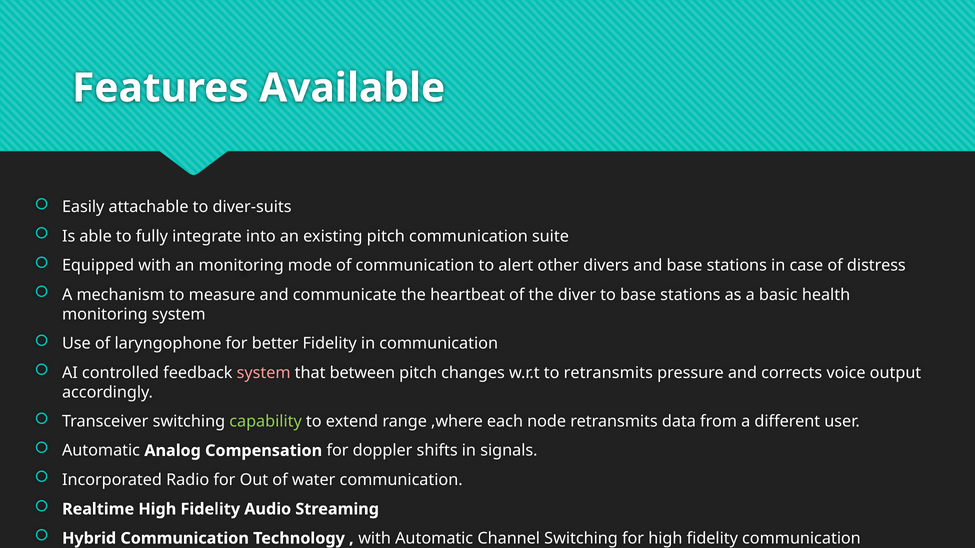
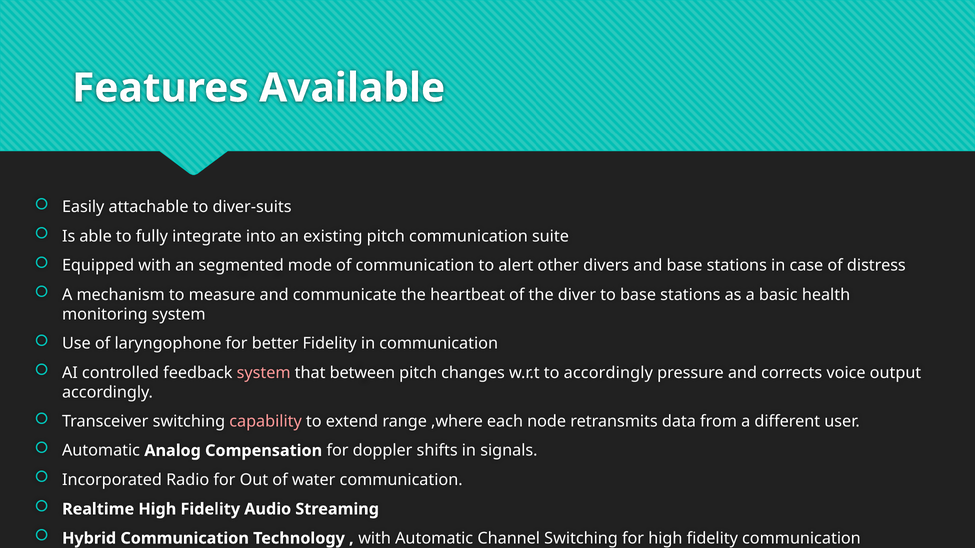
an monitoring: monitoring -> segmented (241, 266)
to retransmits: retransmits -> accordingly (608, 373)
capability colour: light green -> pink (266, 422)
